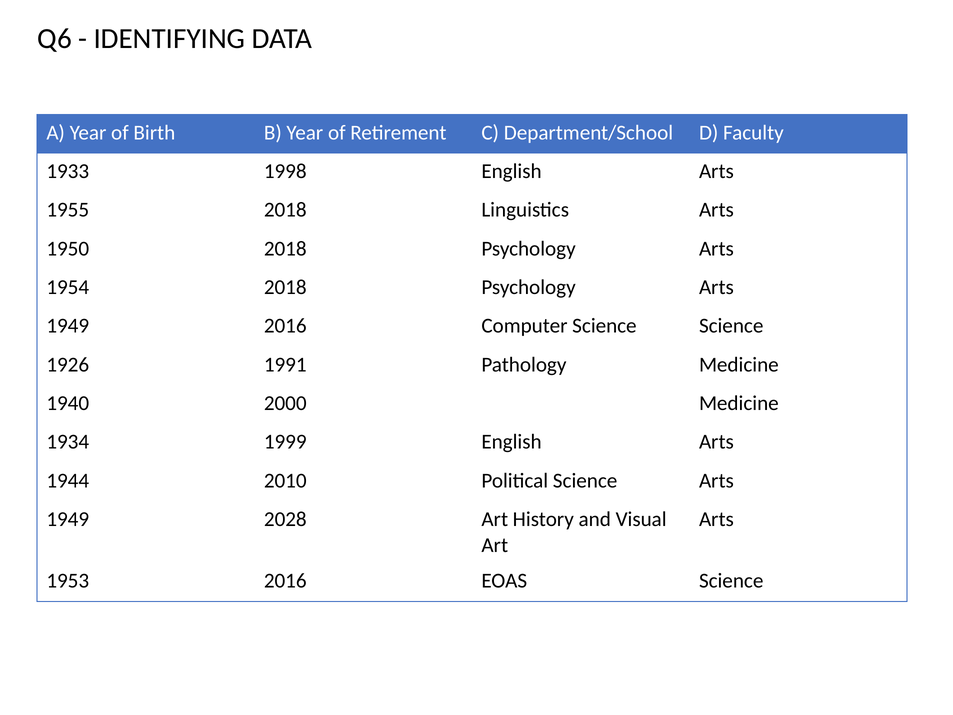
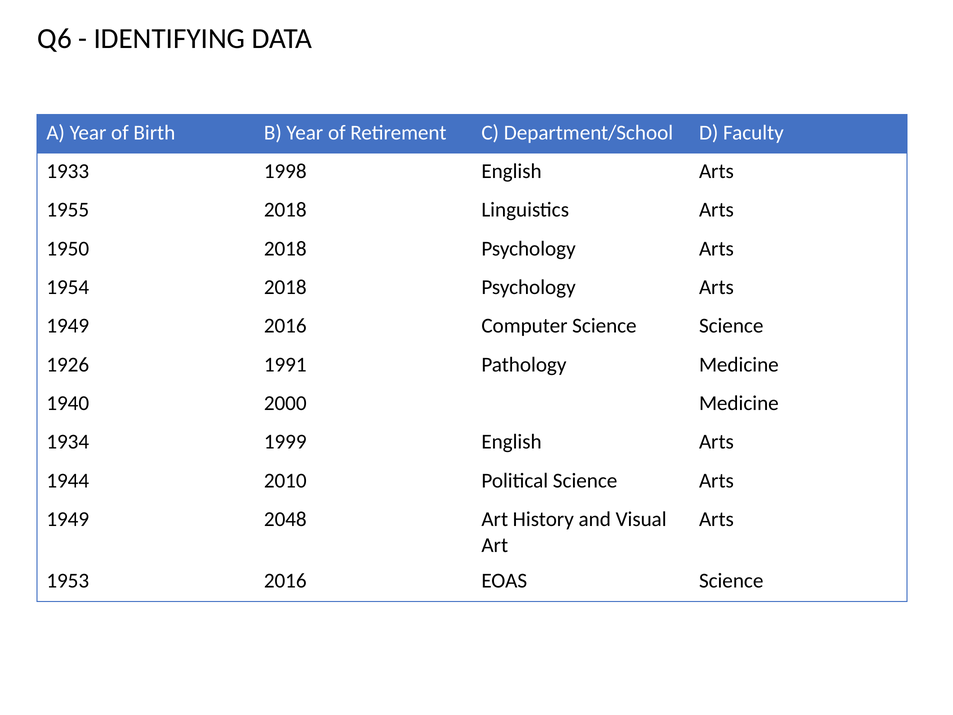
2028: 2028 -> 2048 (285, 519)
